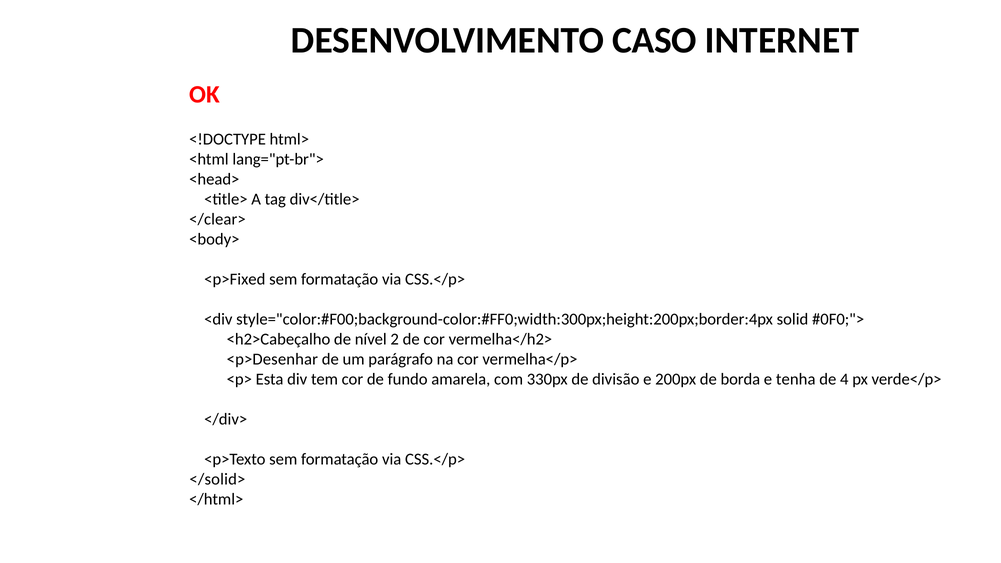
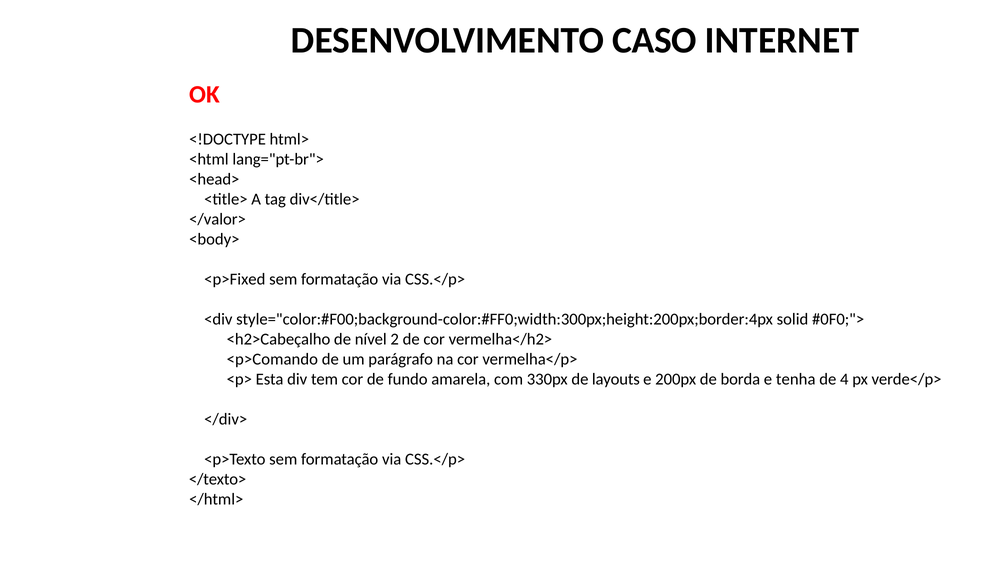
</clear>: </clear> -> </valor> (218, 219)
<p>Desenhar: <p>Desenhar -> <p>Comando (272, 359)
divisão: divisão -> layouts (616, 379)
</solid>: </solid> -> </texto> (218, 479)
